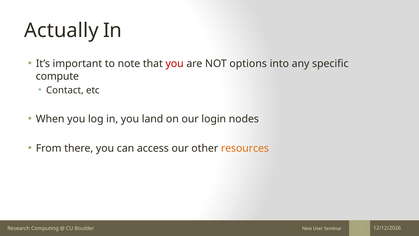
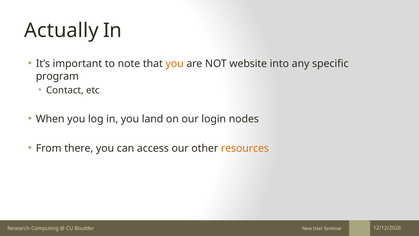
you colour: red -> orange (175, 64)
options: options -> website (248, 64)
compute: compute -> program (57, 76)
